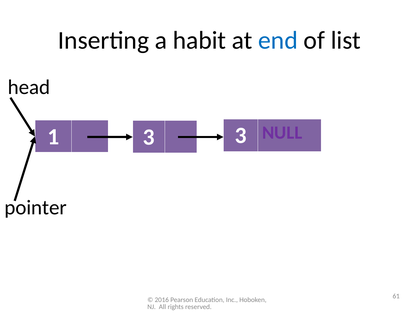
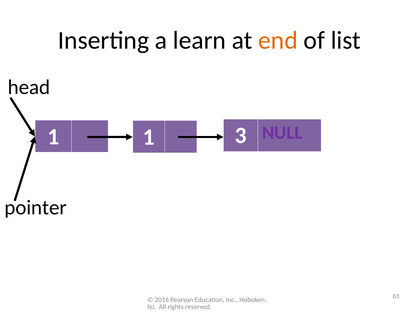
habit: habit -> learn (200, 41)
end colour: blue -> orange (278, 41)
1 3: 3 -> 1 (149, 137)
